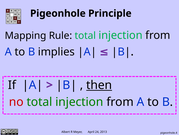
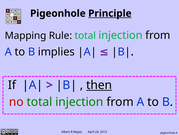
Principle underline: none -> present (110, 13)
